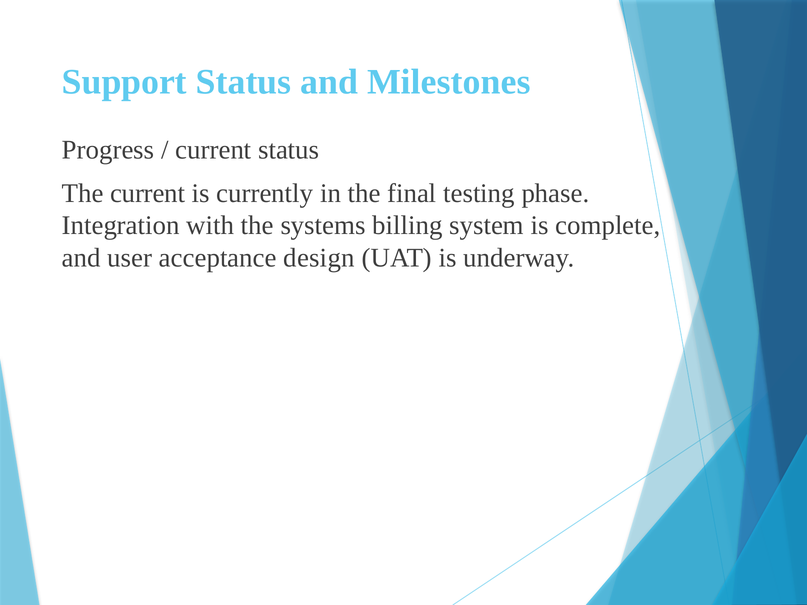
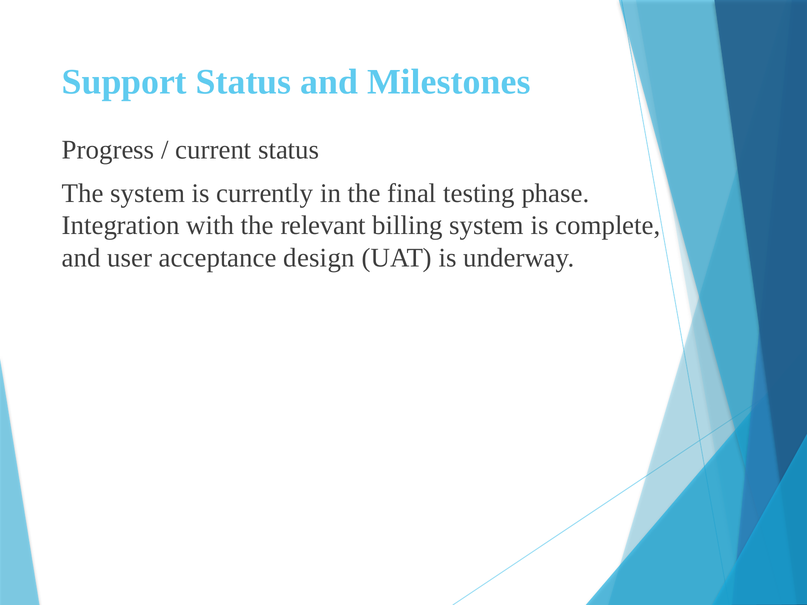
The current: current -> system (148, 193)
systems: systems -> relevant (323, 226)
